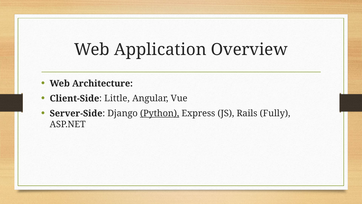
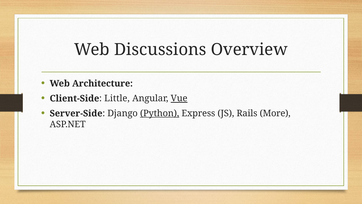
Application: Application -> Discussions (160, 50)
Vue underline: none -> present (179, 98)
Fully: Fully -> More (275, 113)
